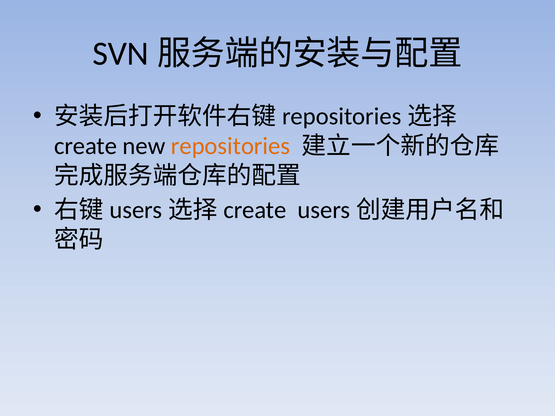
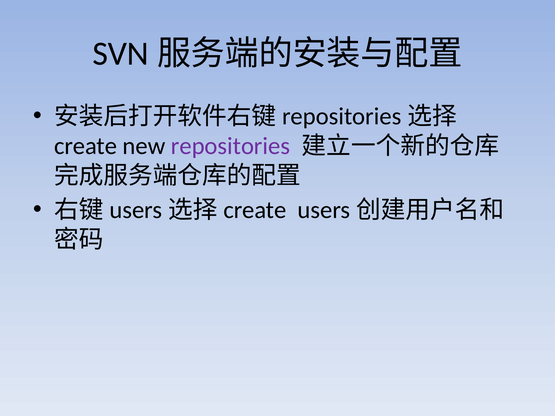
repositories colour: orange -> purple (230, 146)
